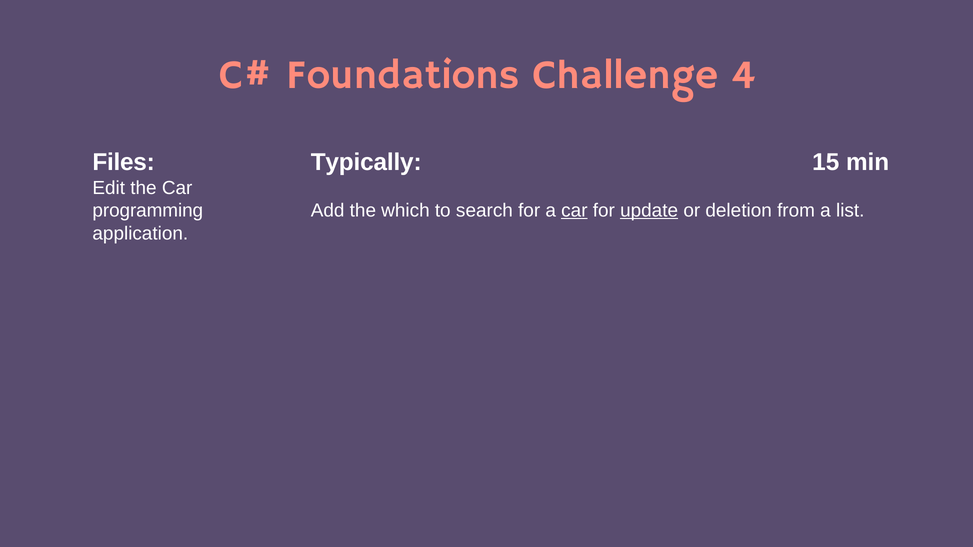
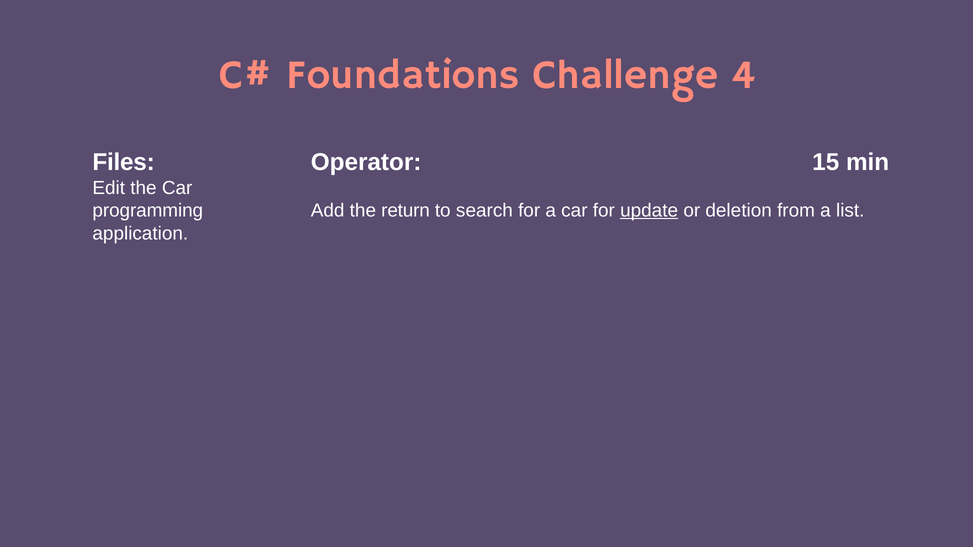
Typically: Typically -> Operator (366, 162)
which: which -> return (406, 211)
car underline: present -> none (574, 211)
